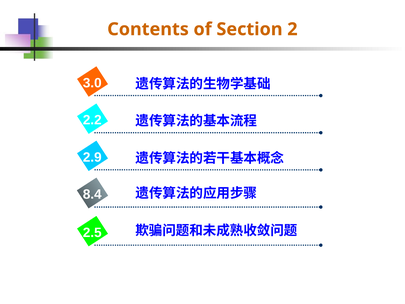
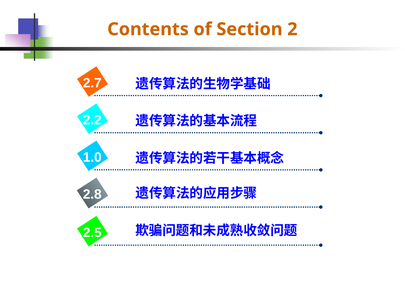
3.0: 3.0 -> 2.7 (92, 83)
2.9: 2.9 -> 1.0 (92, 157)
8.4: 8.4 -> 2.8 (92, 194)
